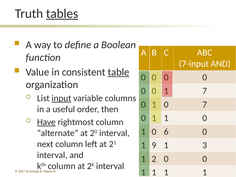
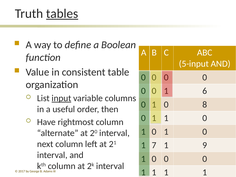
7-input: 7-input -> 5-input (194, 64)
table underline: present -> none (119, 72)
7: 7 -> 6 (205, 91)
0 7: 7 -> 8 (205, 104)
Have underline: present -> none (46, 122)
6: 6 -> 1 (166, 132)
9: 9 -> 7 (154, 145)
1 3: 3 -> 9 (205, 145)
2: 2 -> 0 (154, 159)
